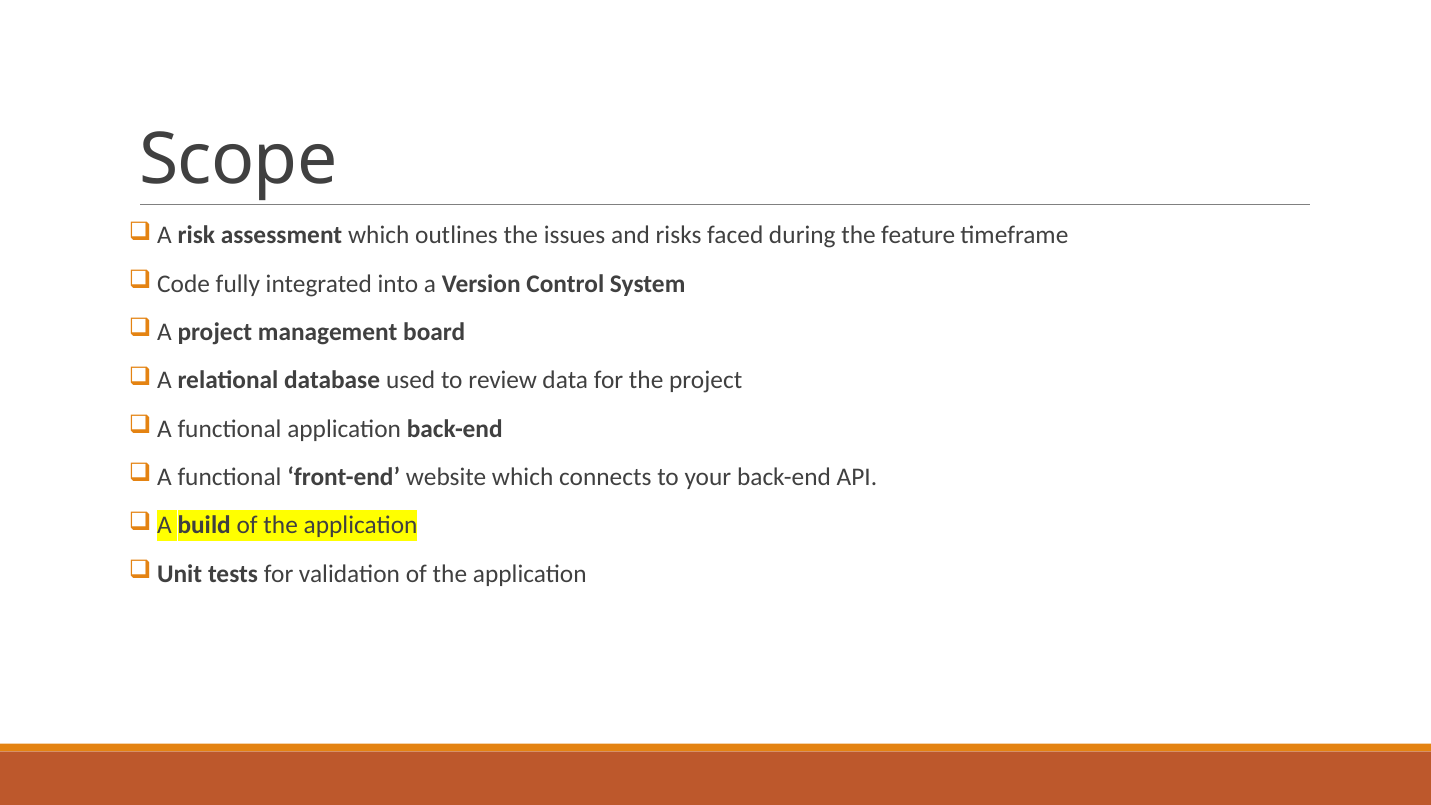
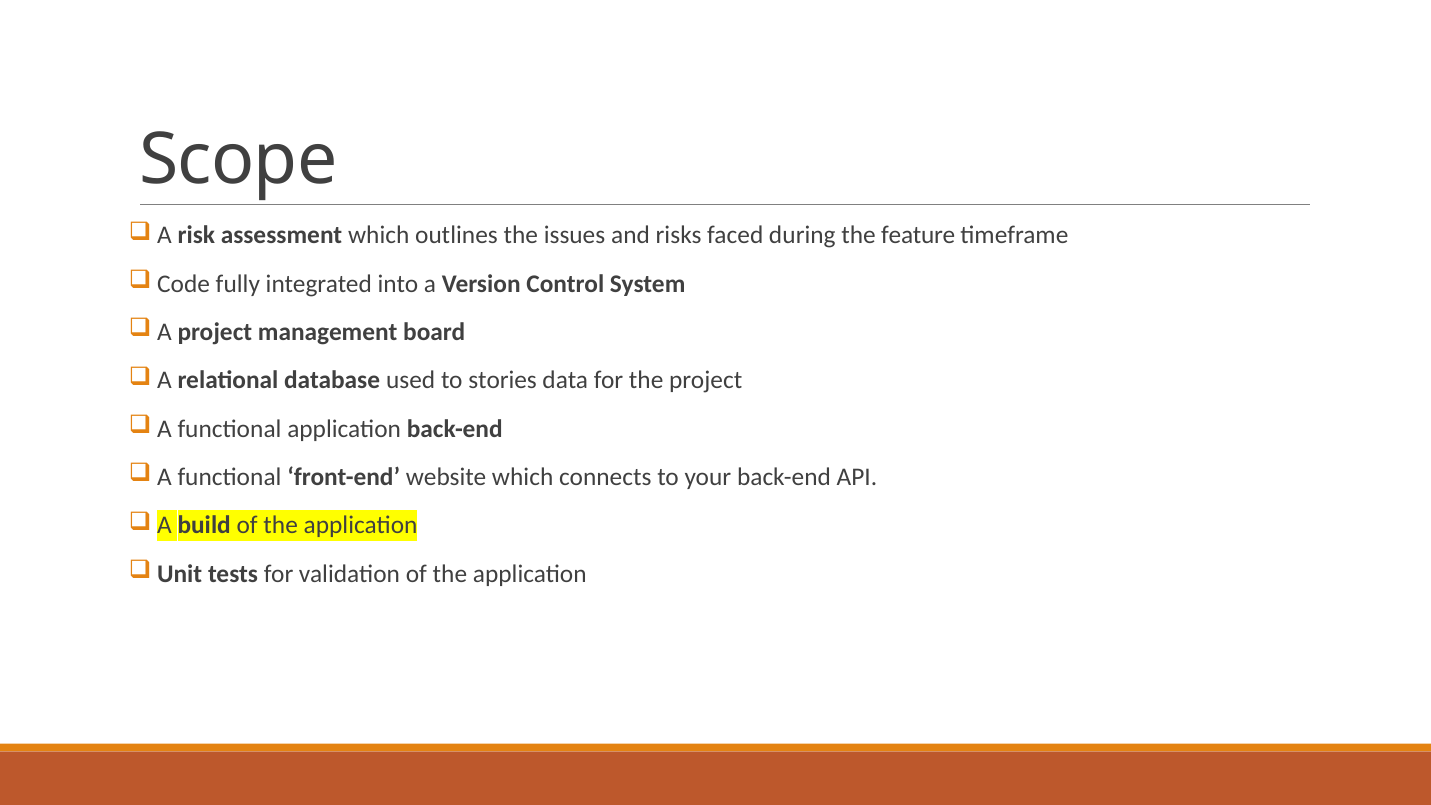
review: review -> stories (503, 380)
